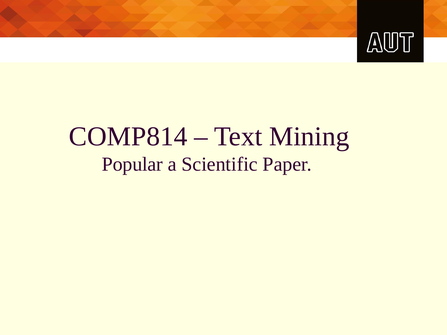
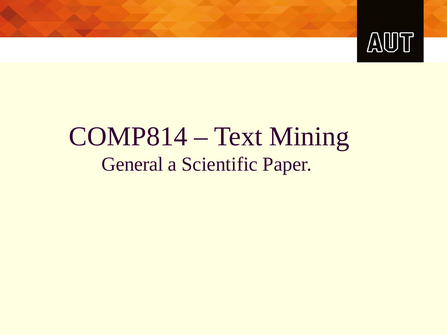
Popular: Popular -> General (132, 164)
